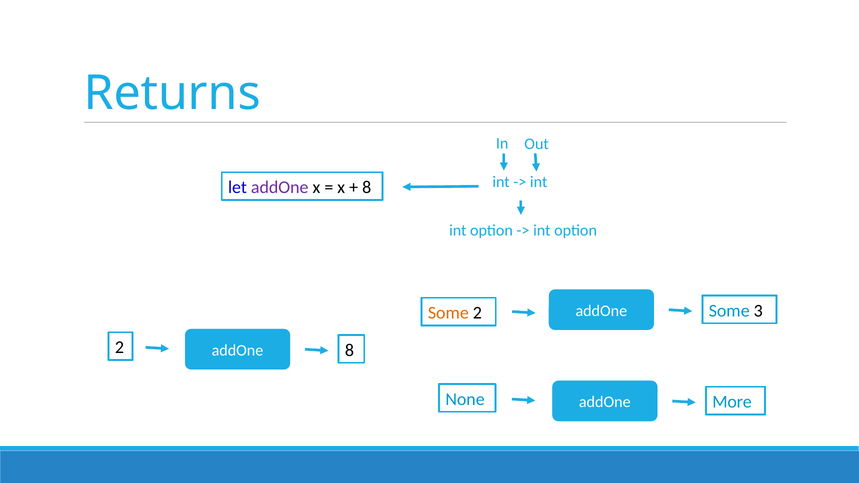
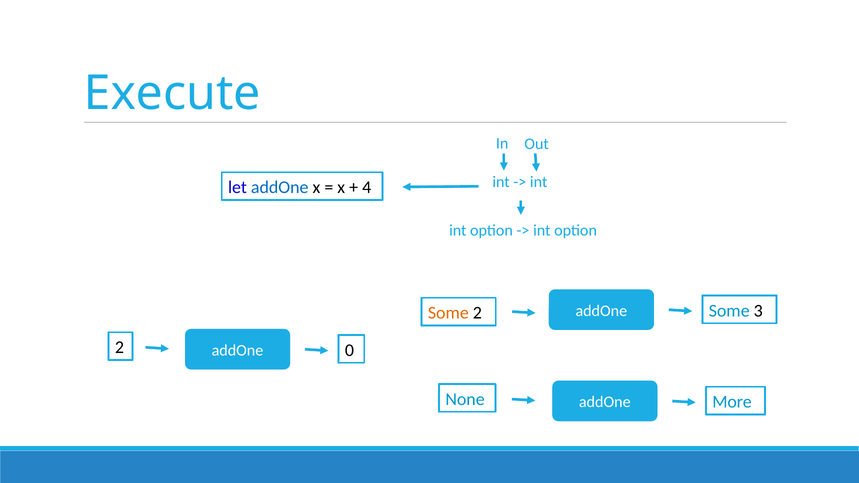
Returns: Returns -> Execute (172, 93)
addOne colour: purple -> blue (280, 187)
8: 8 -> 4 (367, 187)
2 8: 8 -> 0 (350, 350)
